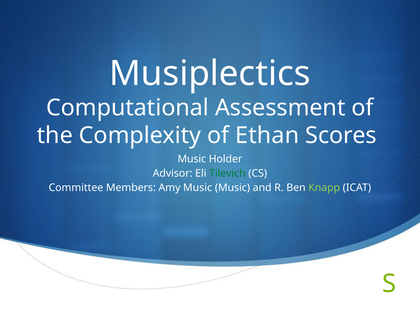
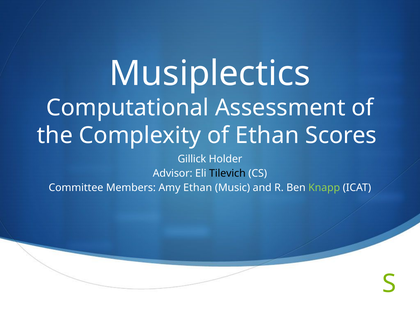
Music: Music -> Gillick (192, 159)
Tilevich colour: green -> black (227, 173)
Amy Music: Music -> Ethan (198, 188)
